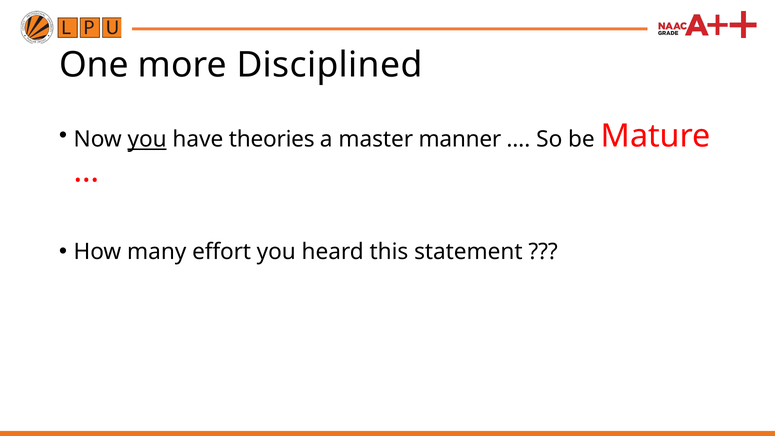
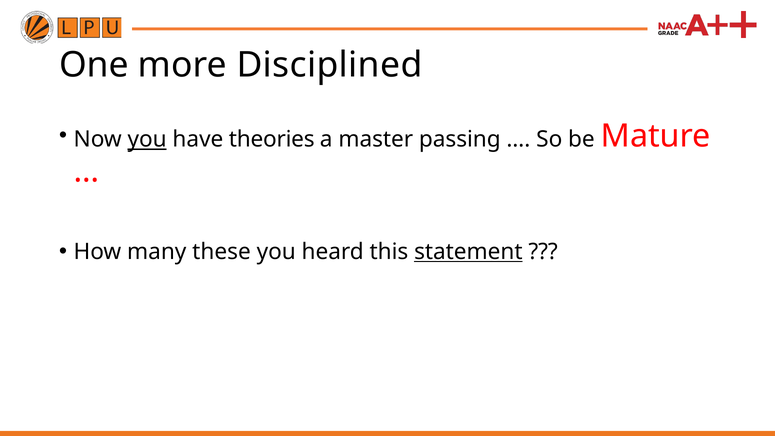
manner: manner -> passing (460, 139)
effort: effort -> these (222, 252)
statement underline: none -> present (468, 252)
